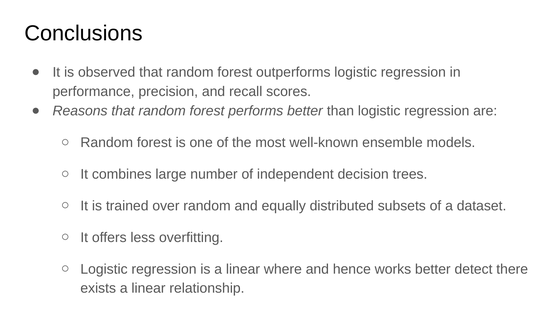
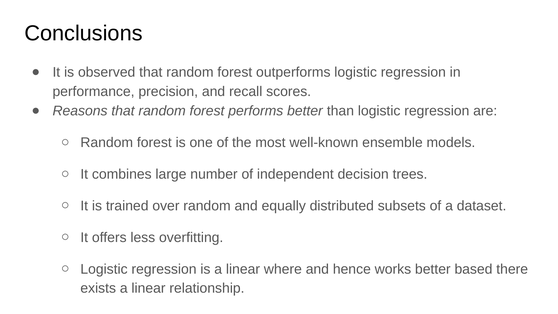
detect: detect -> based (473, 269)
